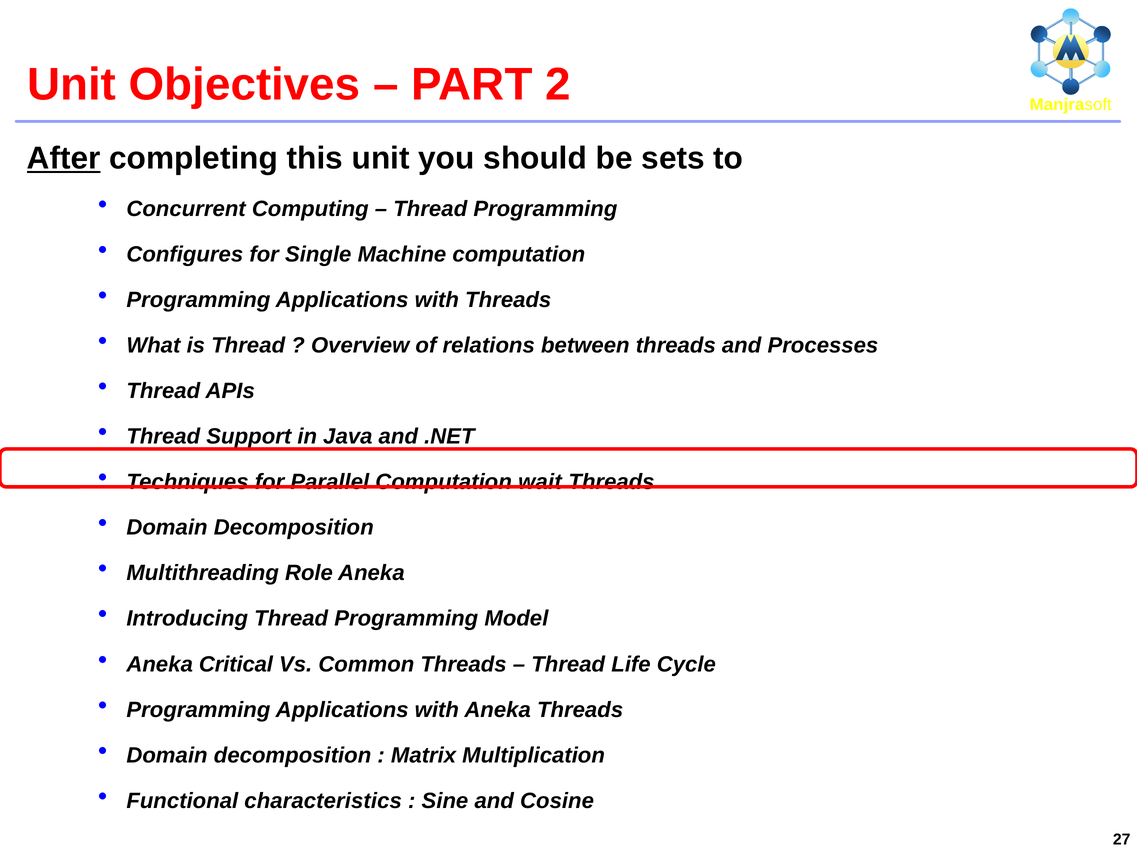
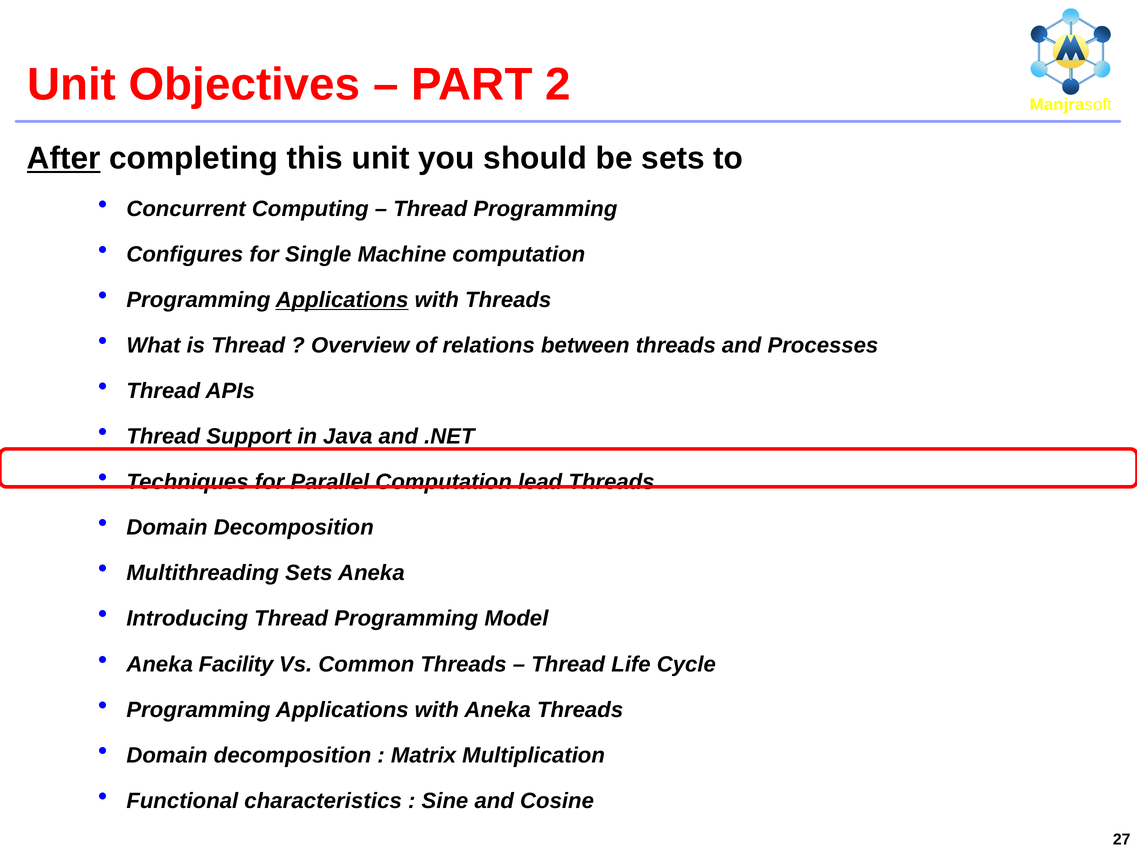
Applications underline: none -> present (342, 300)
wait: wait -> lead (540, 482)
Multithreading Role: Role -> Sets (309, 573)
Critical: Critical -> Facility (236, 664)
